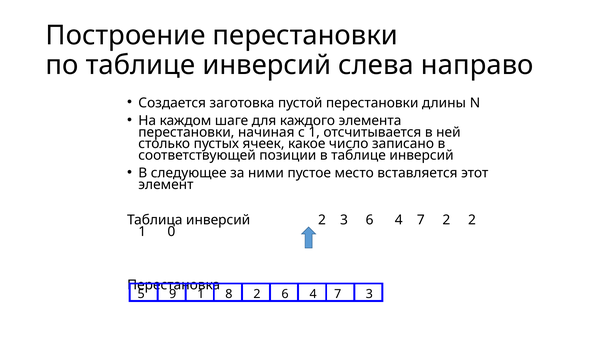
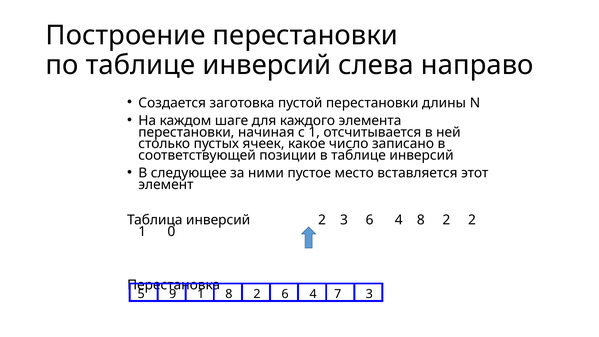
4 7: 7 -> 8 (421, 220)
